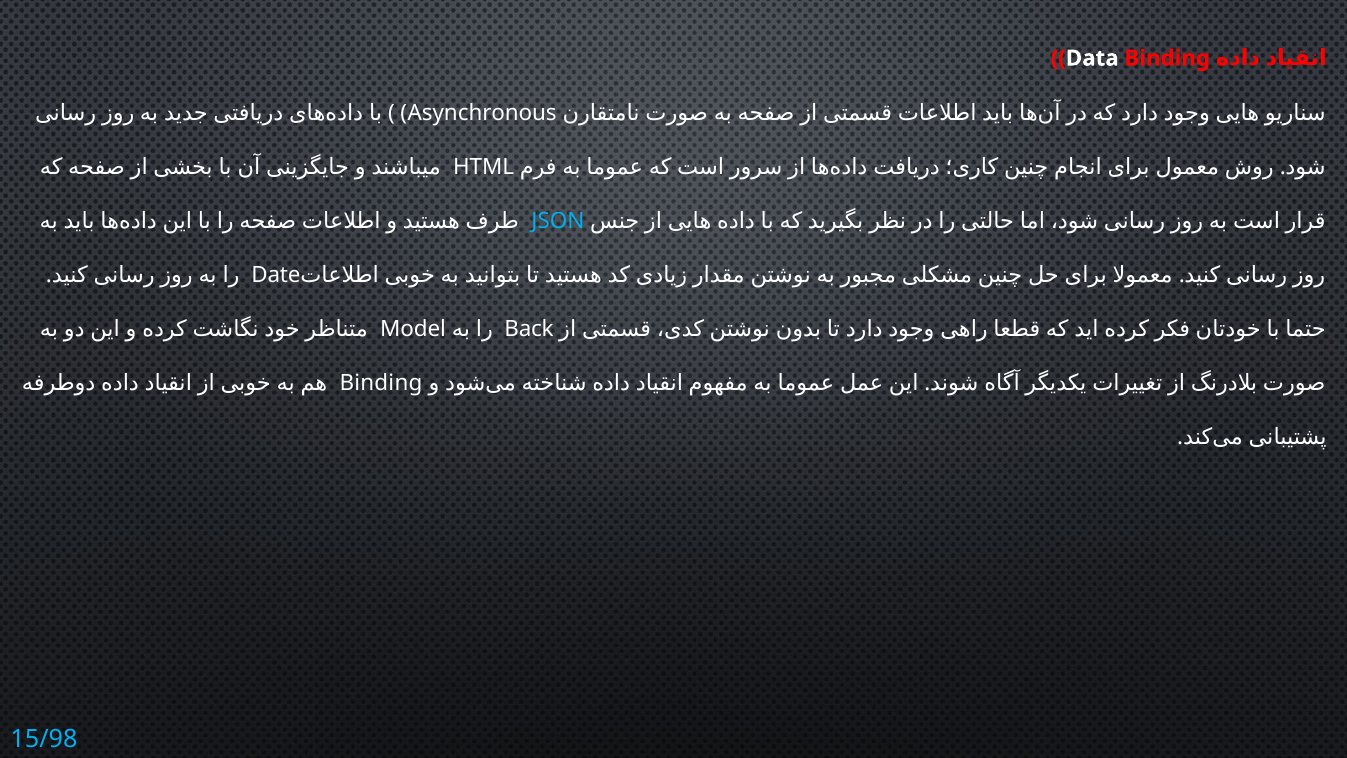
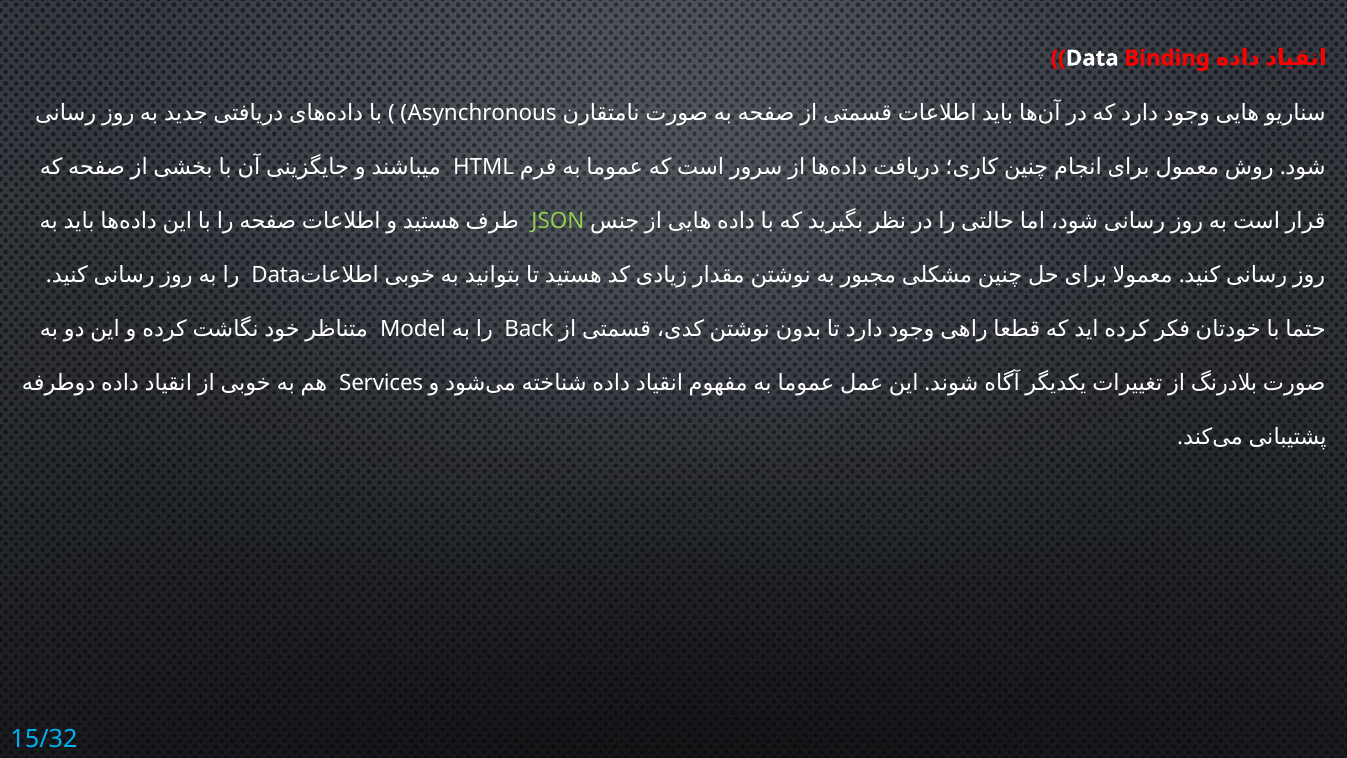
JSON colour: light blue -> light green (558, 221)
Date: Date -> Data (276, 275)
Binding: Binding -> Services (381, 383)
15/98: 15/98 -> 15/32 (44, 739)
